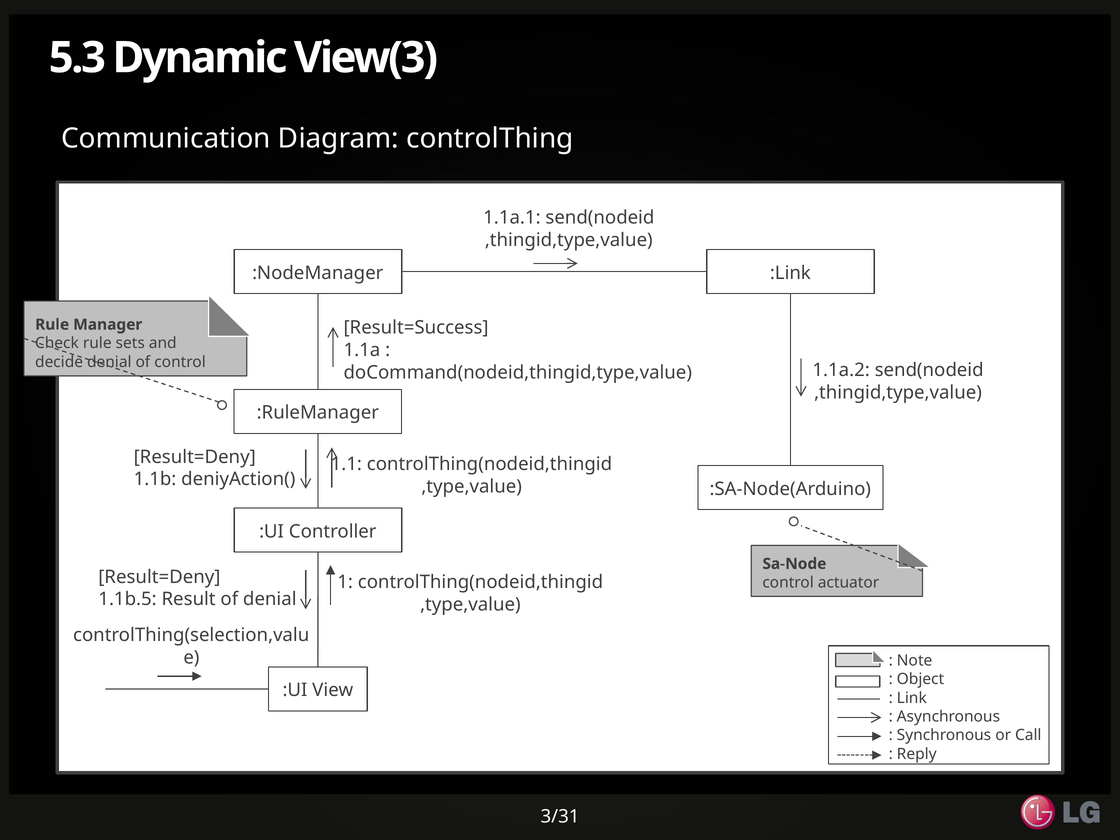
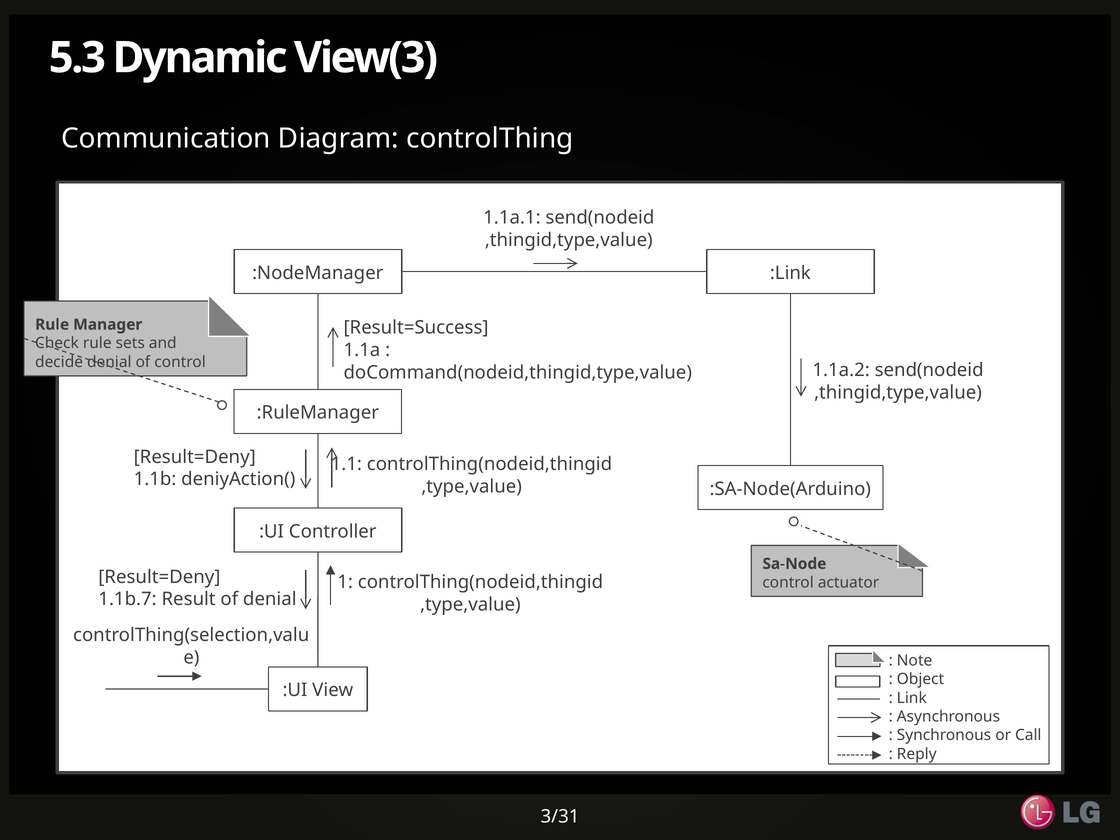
1.1b.5: 1.1b.5 -> 1.1b.7 (128, 599)
